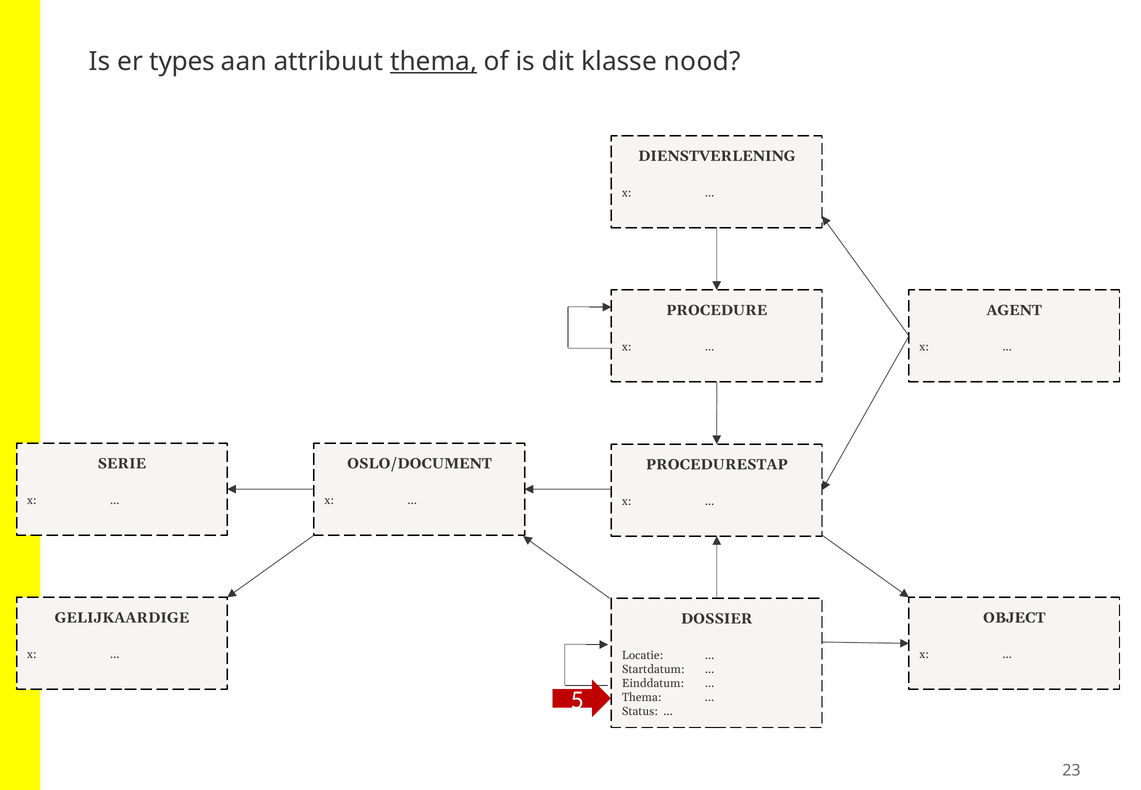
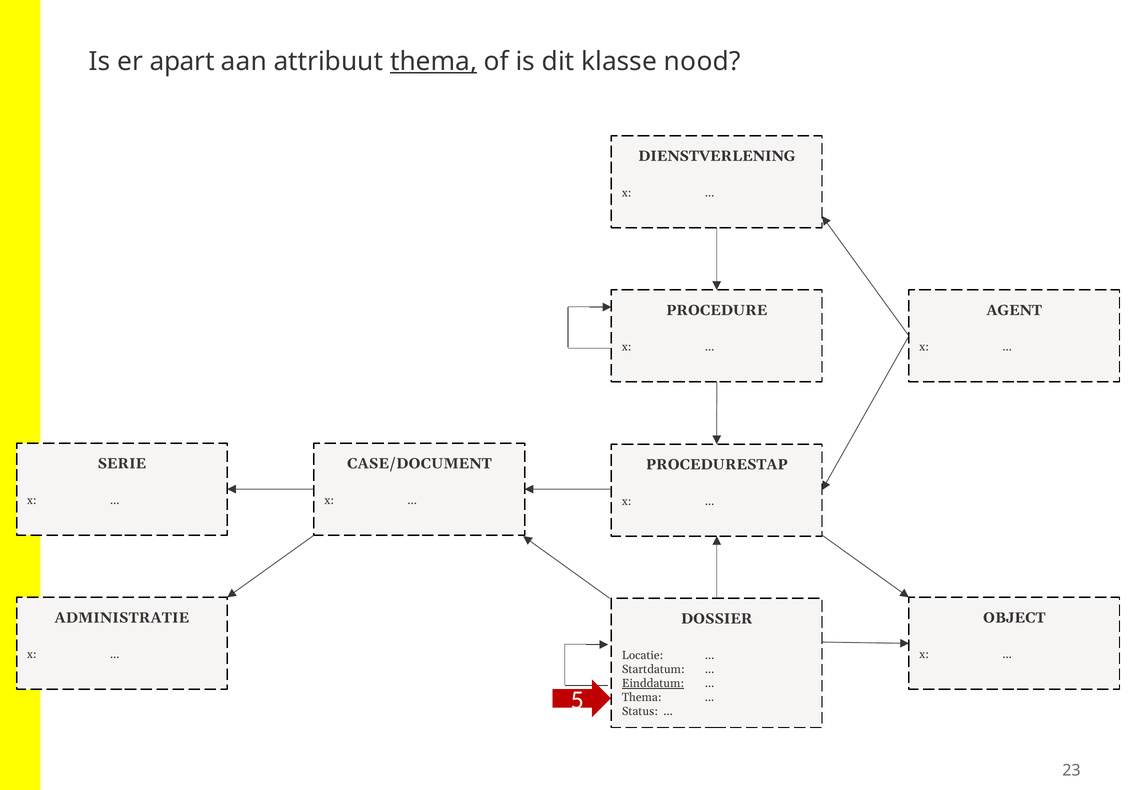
types: types -> apart (182, 61)
OSLO/DOCUMENT: OSLO/DOCUMENT -> CASE/DOCUMENT (419, 463)
GELIJKAARDIGE: GELIJKAARDIGE -> ADMINISTRATIE (122, 618)
Einddatum underline: none -> present (653, 683)
